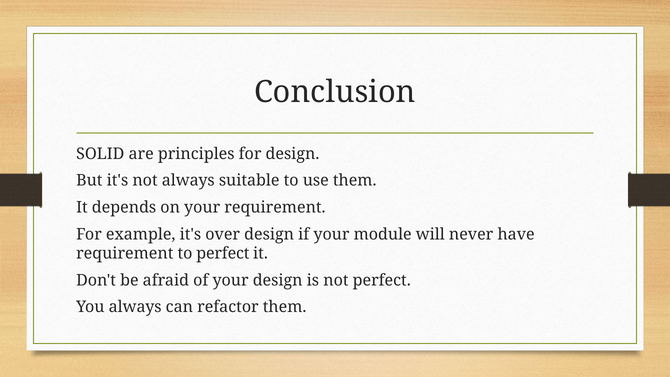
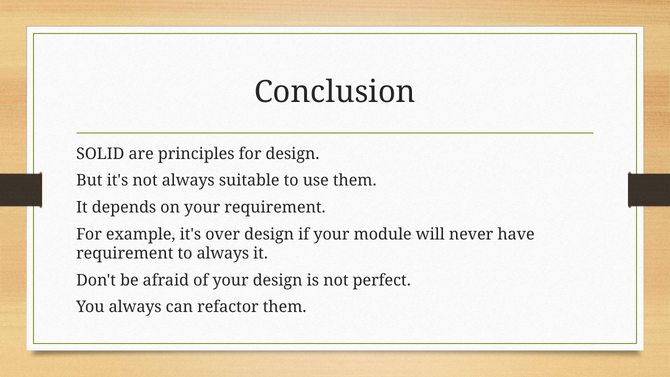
to perfect: perfect -> always (223, 253)
